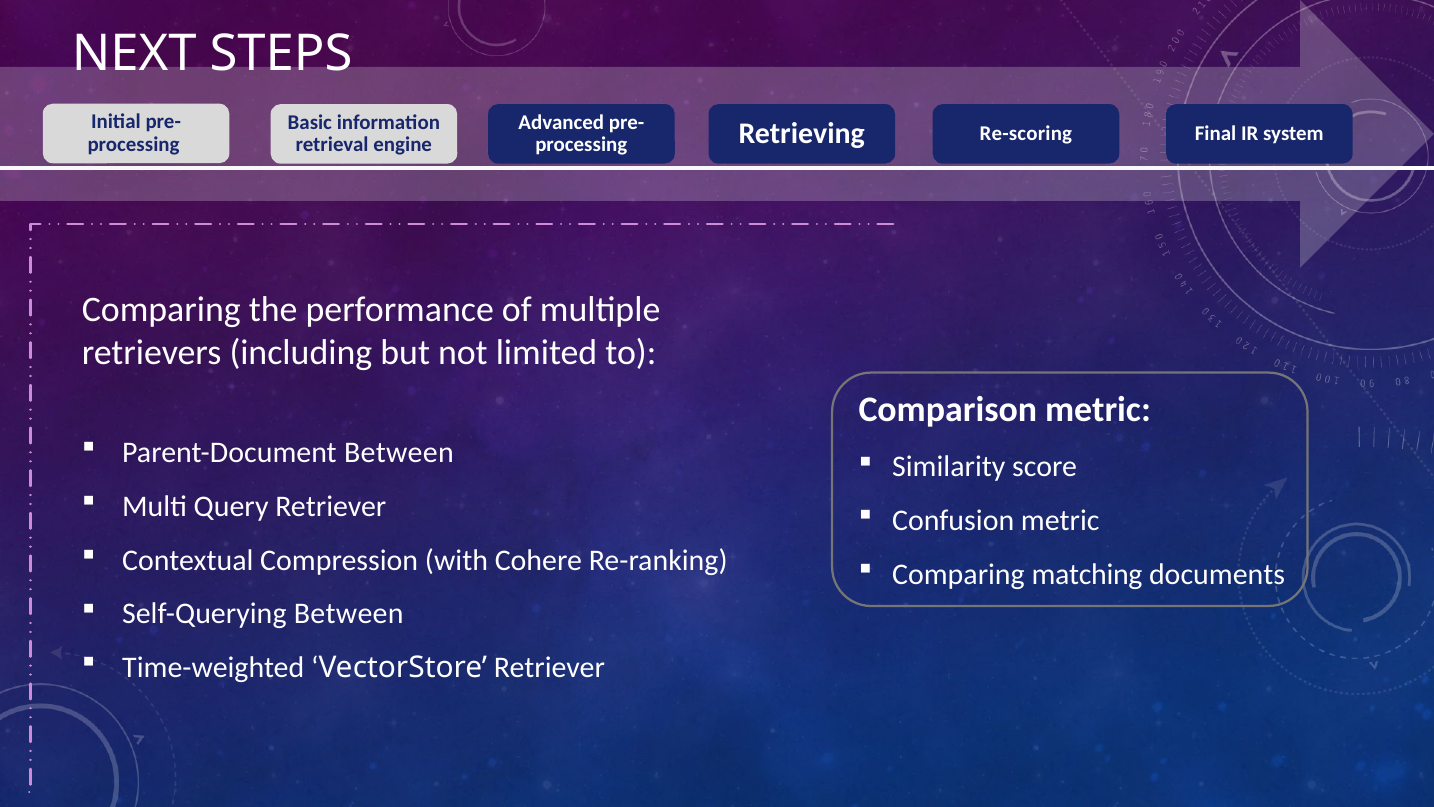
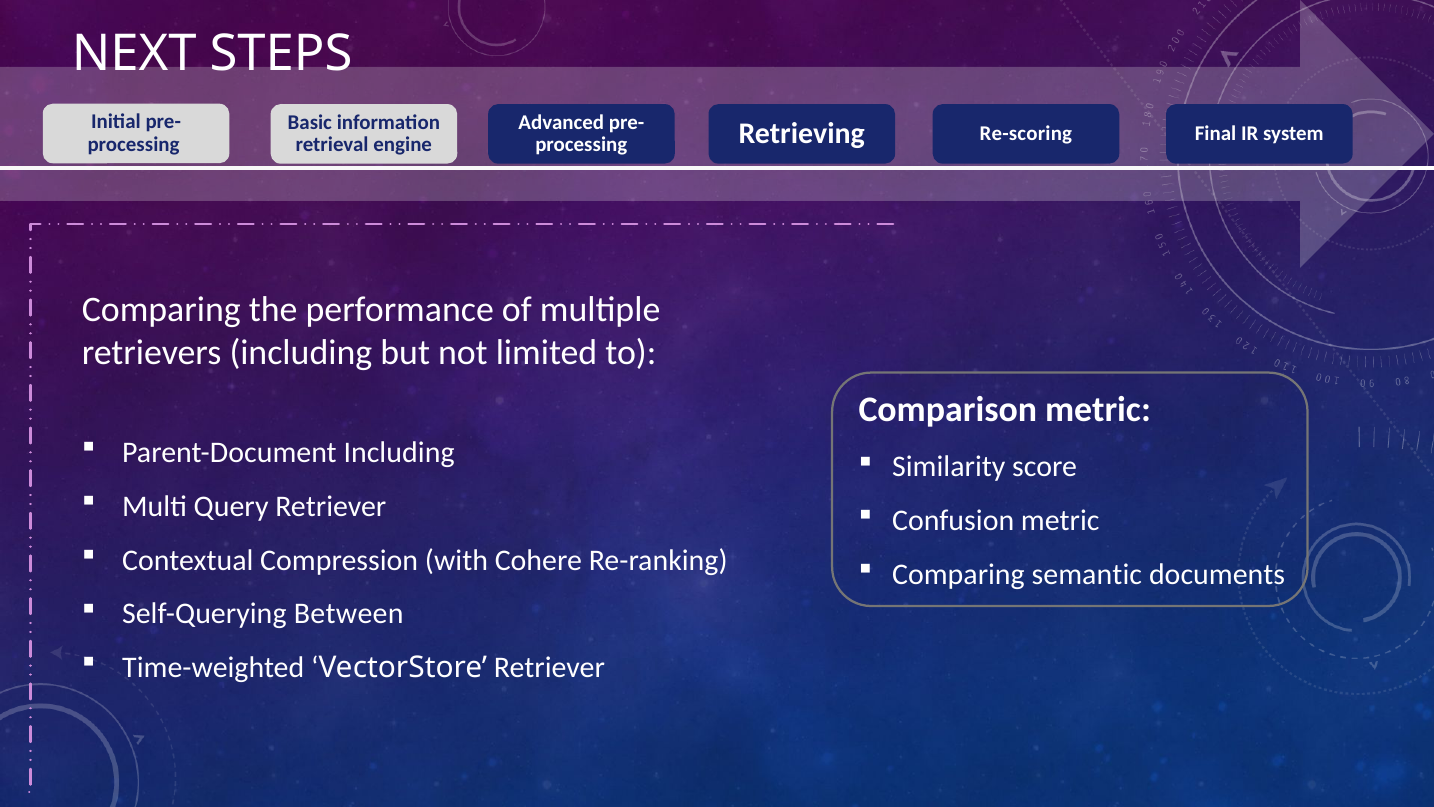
Parent-Document Between: Between -> Including (399, 452)
matching: matching -> semantic (1087, 574)
